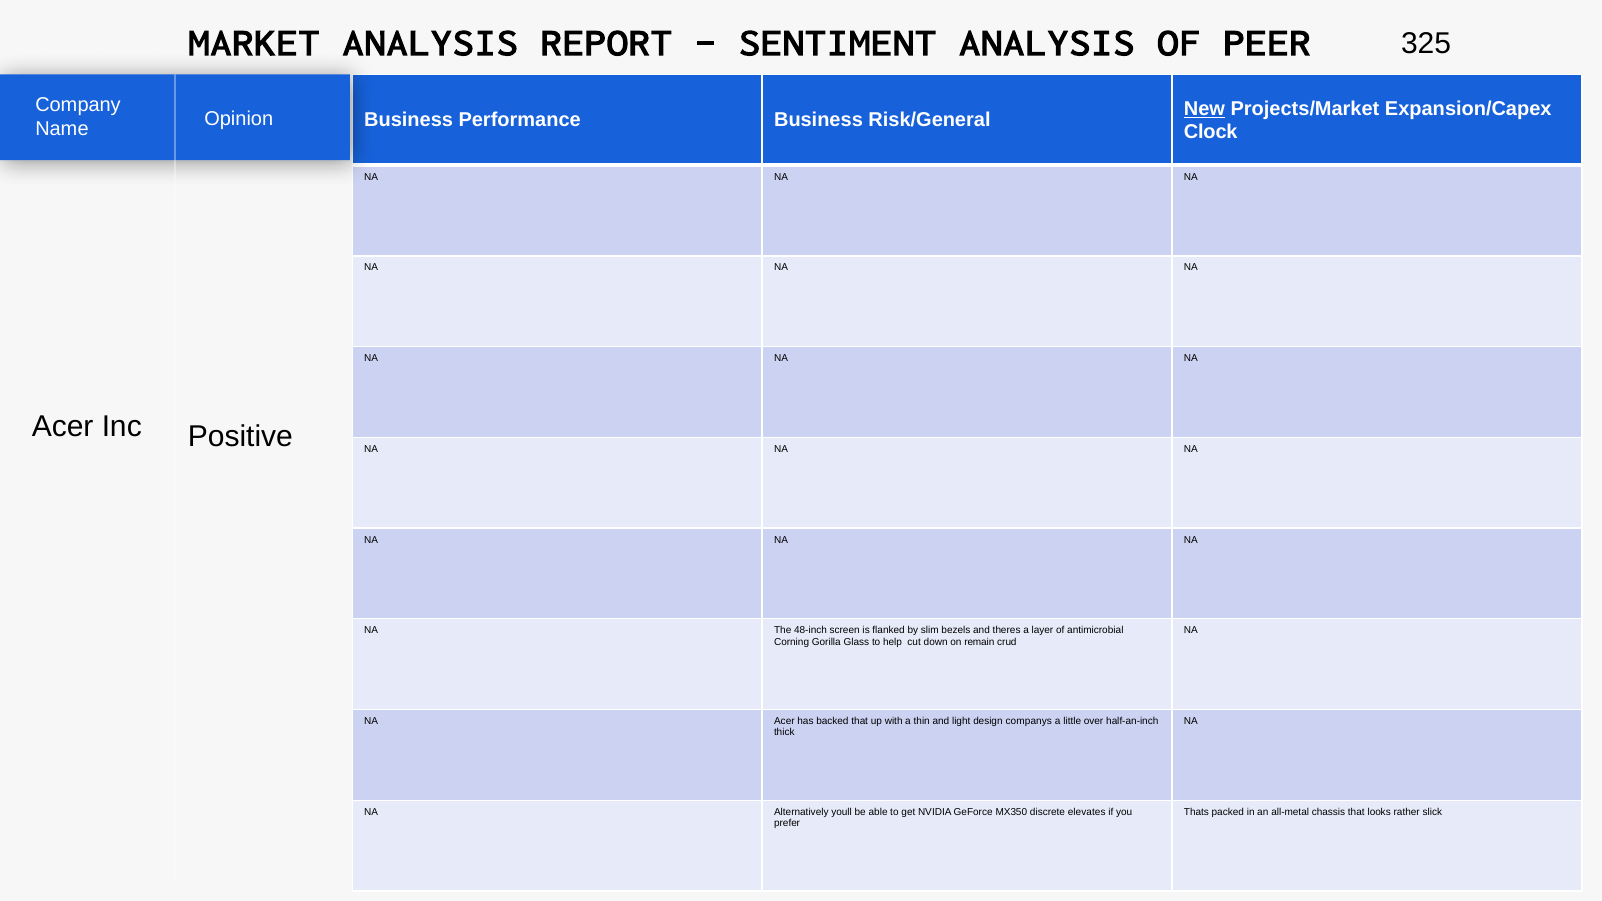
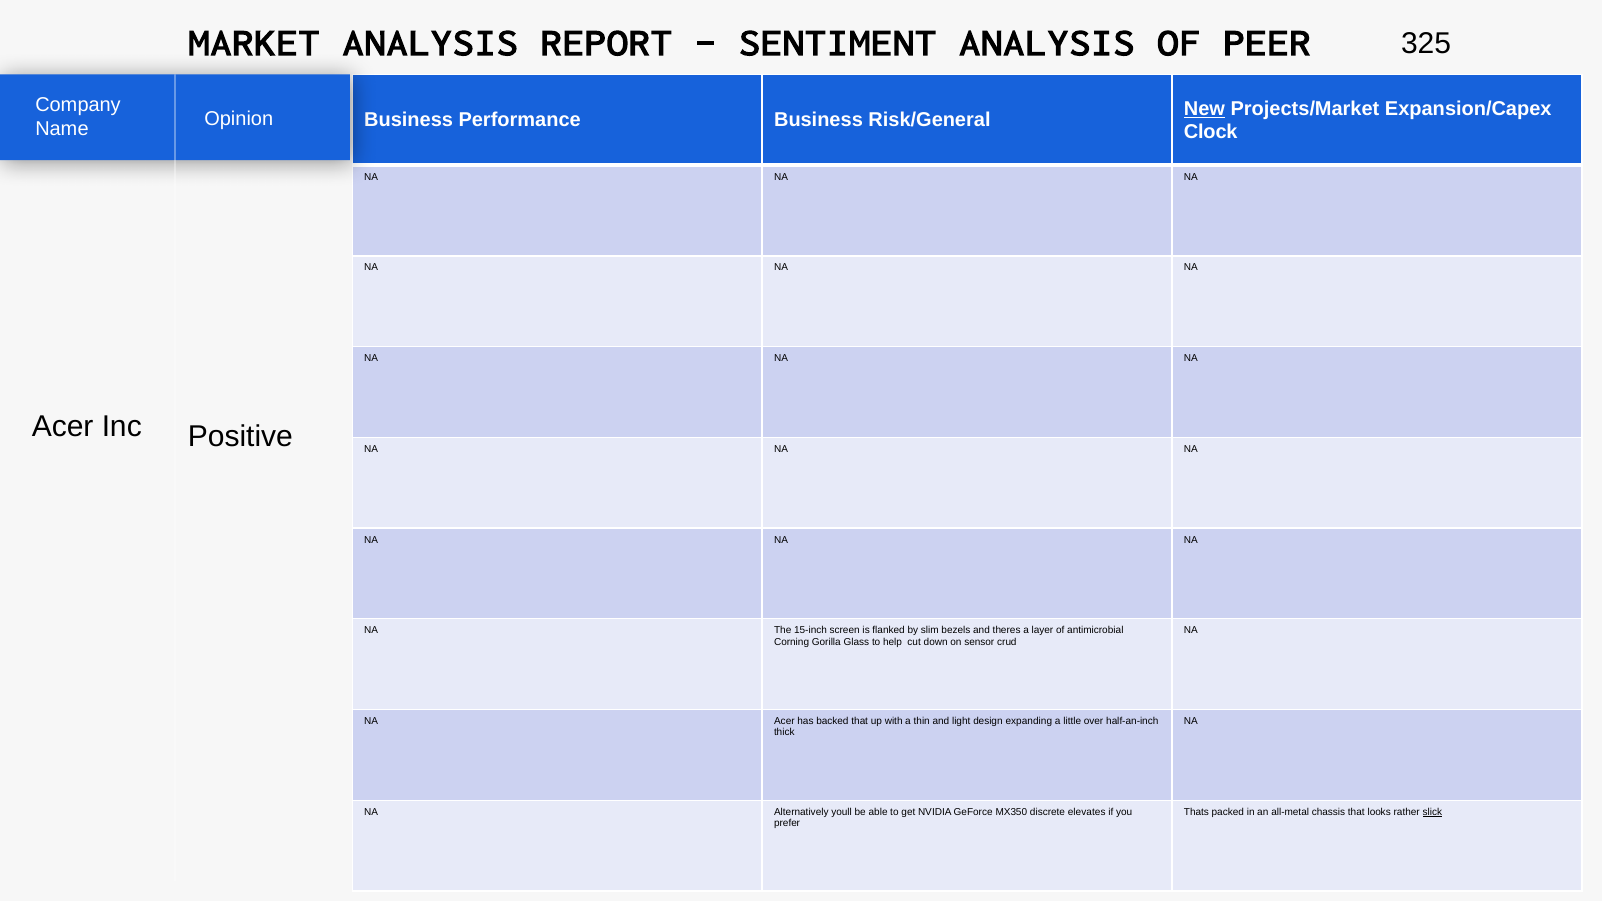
48-inch: 48-inch -> 15-inch (811, 631)
remain: remain -> sensor (979, 642)
companys: companys -> expanding (1029, 721)
slick underline: none -> present (1432, 812)
